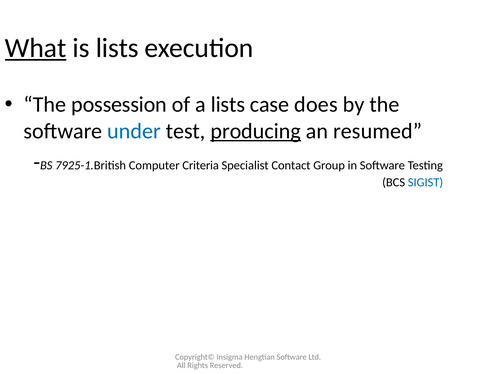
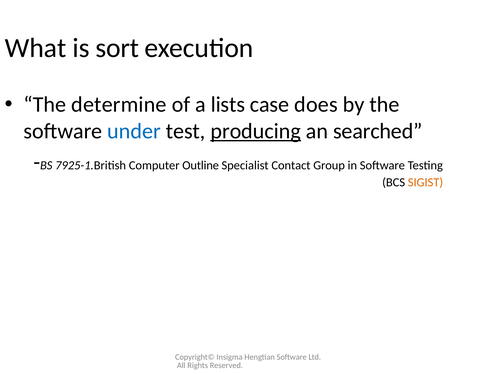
What underline: present -> none (36, 48)
is lists: lists -> sort (117, 48)
possession: possession -> determine (119, 104)
resumed: resumed -> searched (378, 131)
Criteria: Criteria -> Outline (201, 165)
SIGIST colour: blue -> orange (426, 182)
